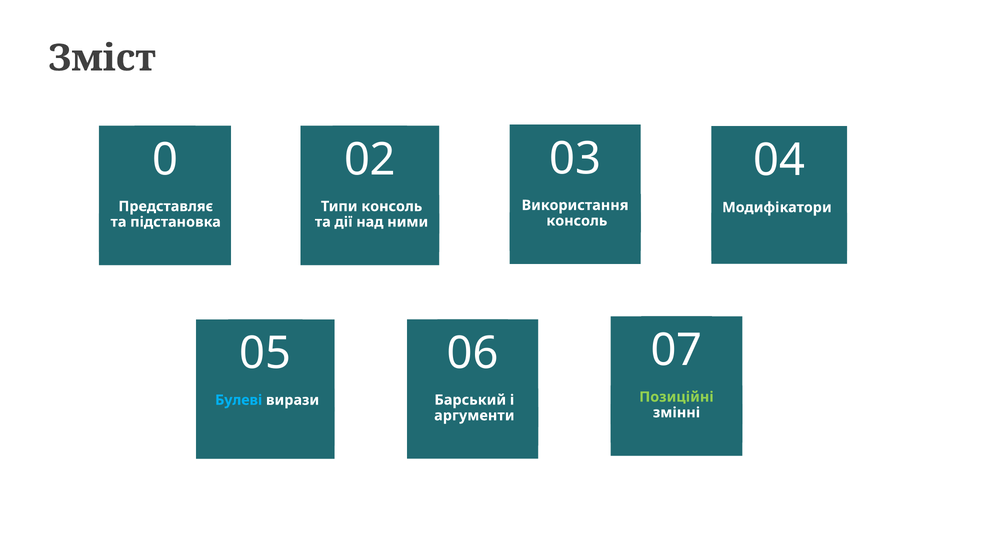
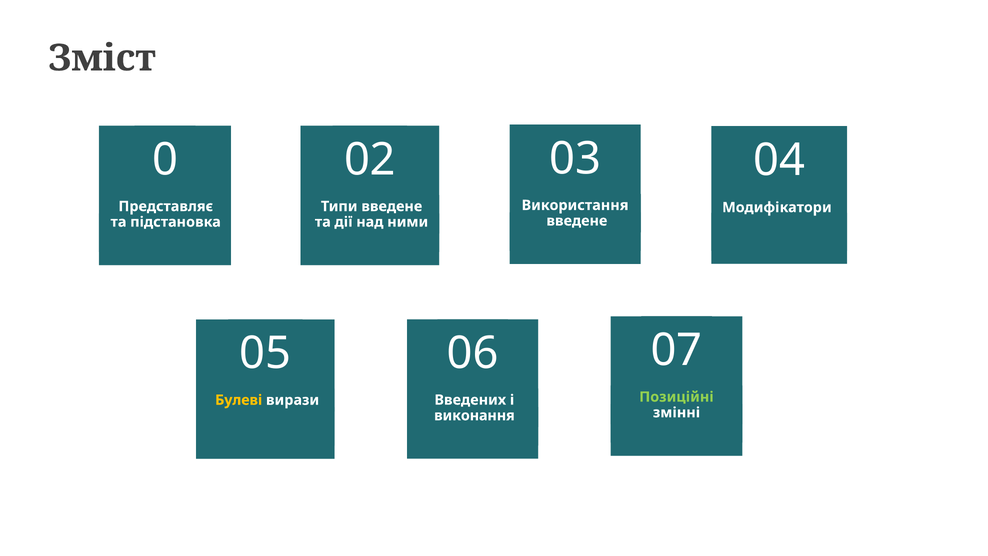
Типи консоль: консоль -> введене (392, 206)
консоль: консоль -> введене (577, 221)
Барський: Барський -> Введених (470, 400)
Булеві colour: light blue -> yellow (239, 400)
аргументи: аргументи -> виконання (474, 415)
